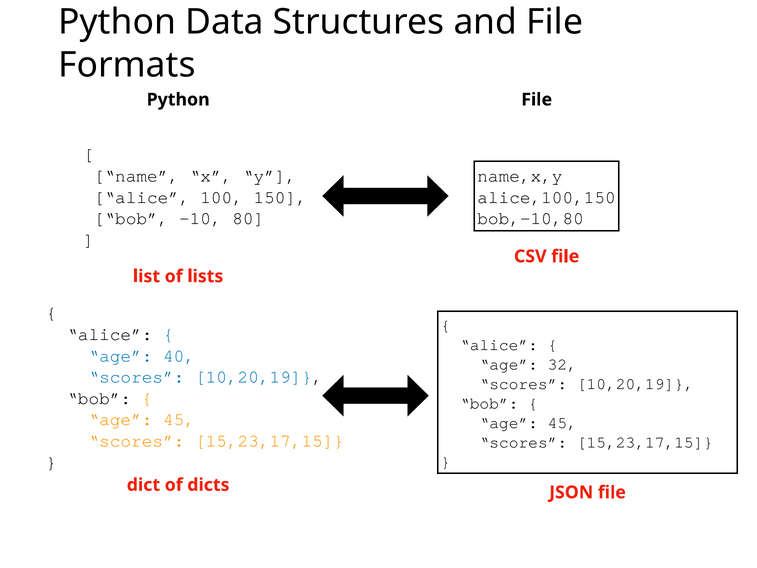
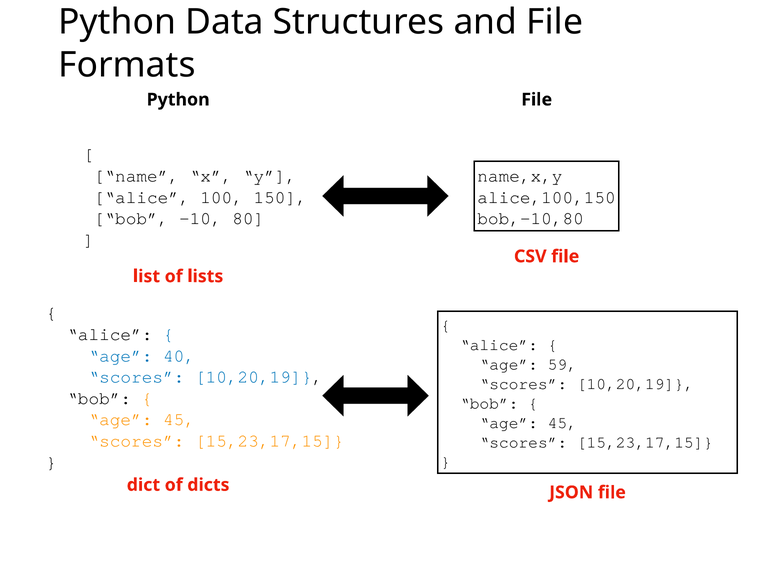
32: 32 -> 59 (562, 364)
